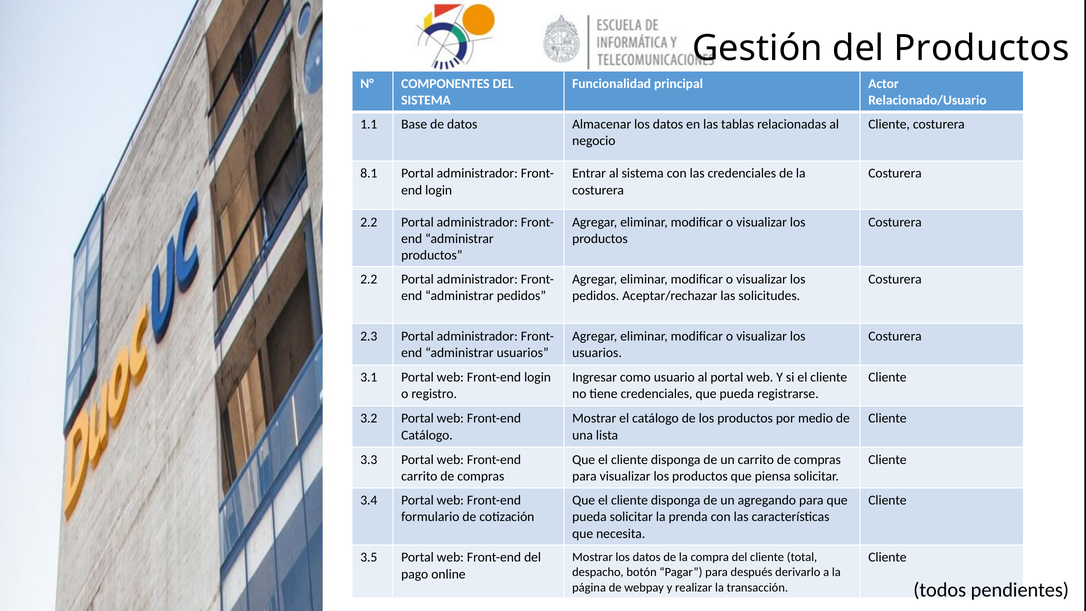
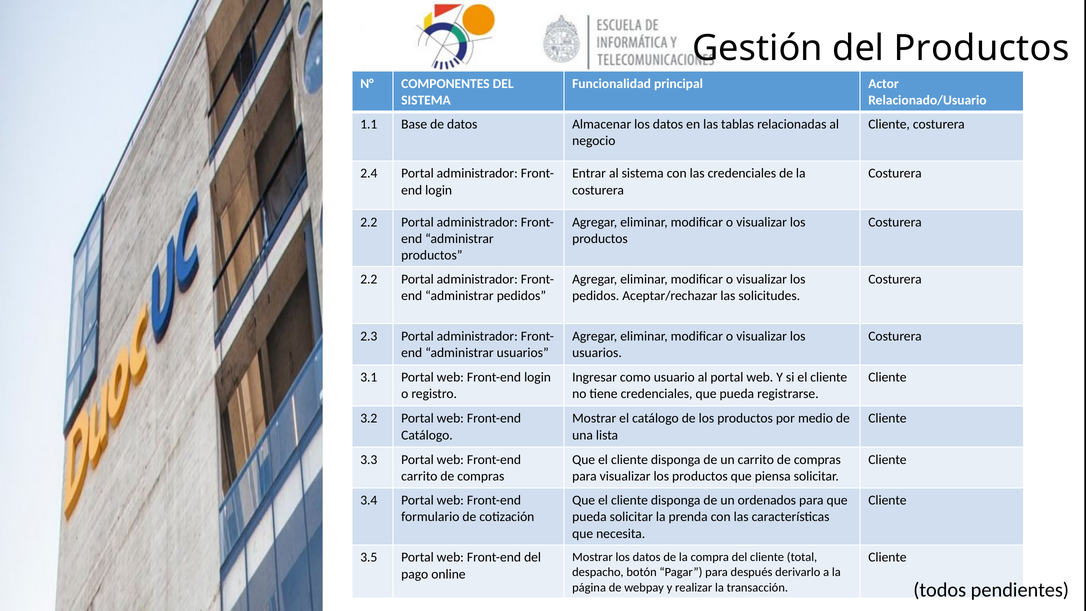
8.1: 8.1 -> 2.4 (369, 173)
agregando: agregando -> ordenados (767, 500)
